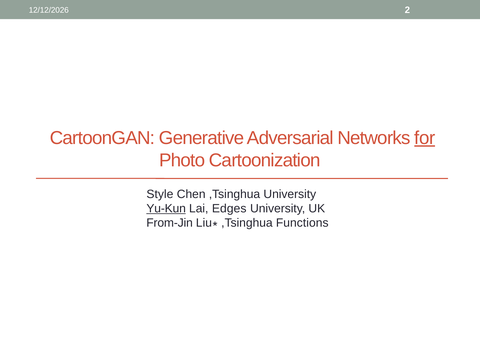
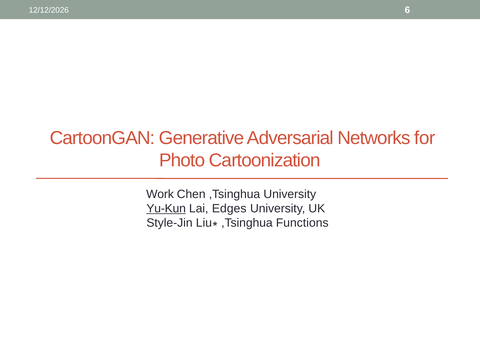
2: 2 -> 6 (407, 10)
for underline: present -> none (425, 138)
Style: Style -> Work (160, 194)
From-Jin: From-Jin -> Style-Jin (170, 223)
